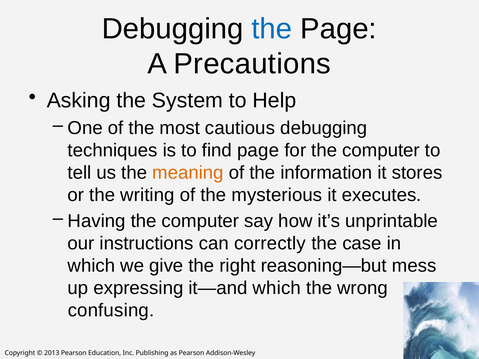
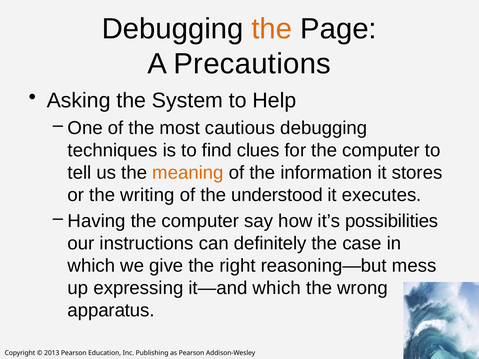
the colour: blue -> orange (272, 29)
find page: page -> clues (258, 150)
mysterious: mysterious -> understood (277, 195)
unprintable: unprintable -> possibilities (392, 221)
correctly: correctly -> definitely (270, 244)
confusing: confusing -> apparatus (111, 311)
